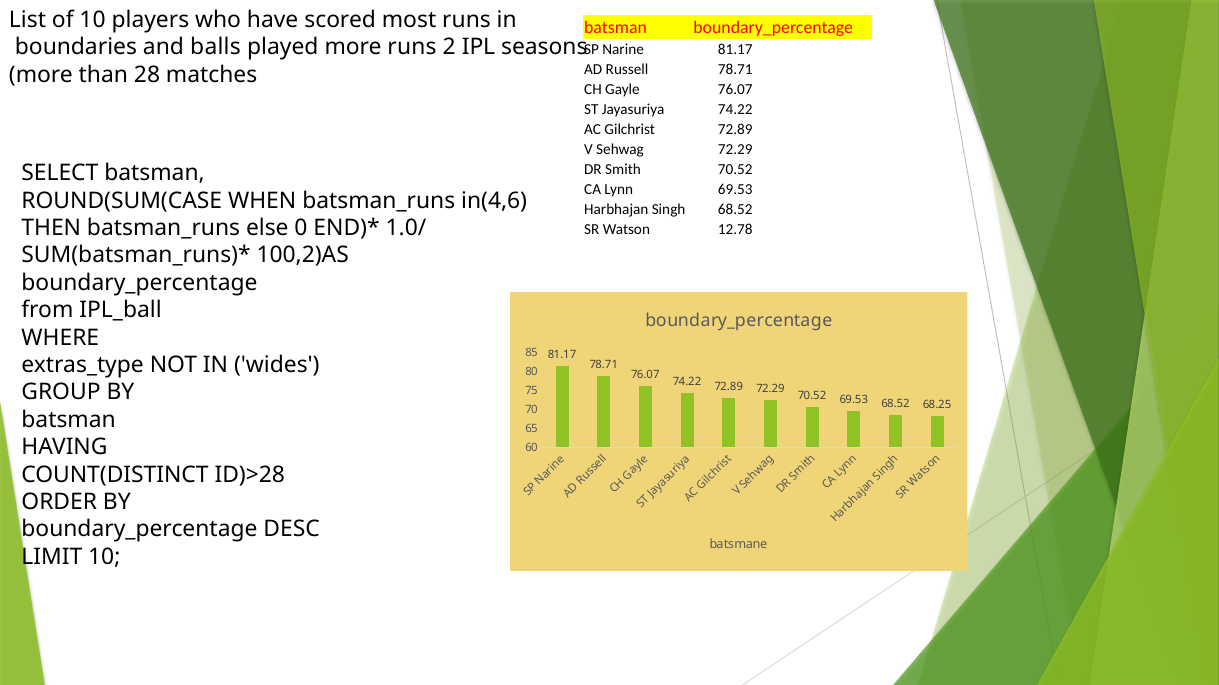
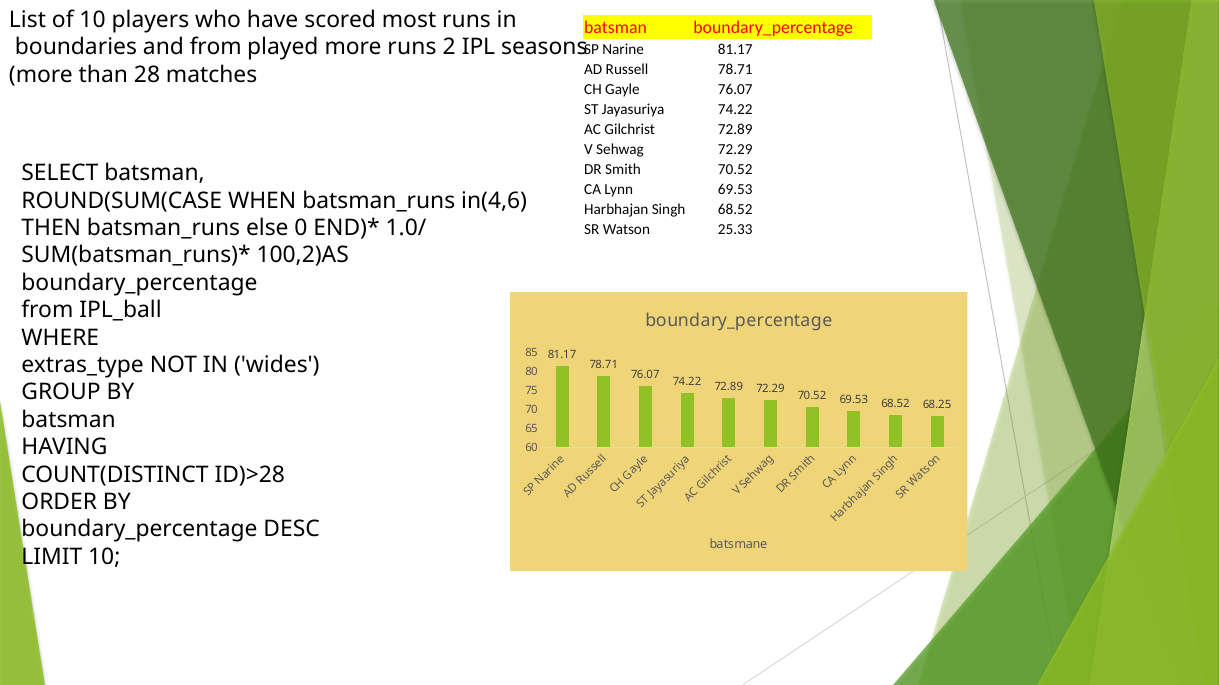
and balls: balls -> from (216, 47)
12.78: 12.78 -> 25.33 (735, 229)
